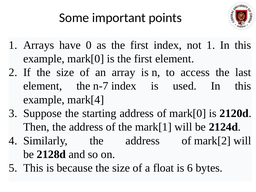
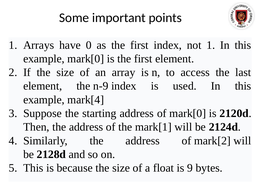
n-7: n-7 -> n-9 (101, 86)
6: 6 -> 9 (190, 168)
